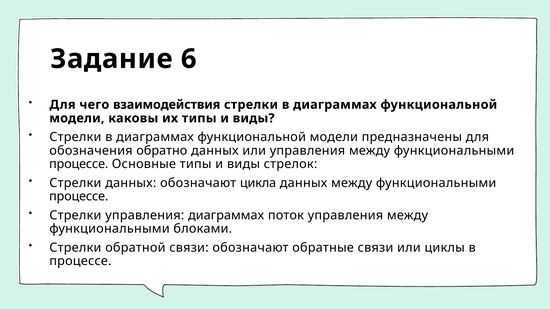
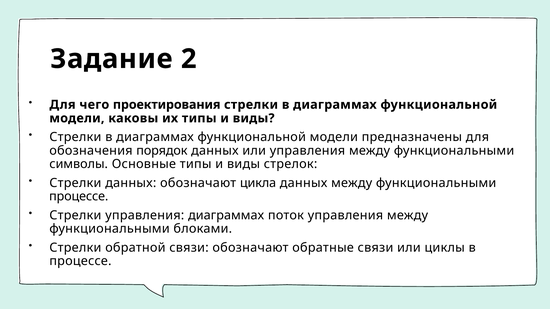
6: 6 -> 2 (189, 59)
взаимодействия: взаимодействия -> проектирования (167, 105)
обратно: обратно -> порядок (162, 151)
процессе: процессе -> символы (79, 164)
